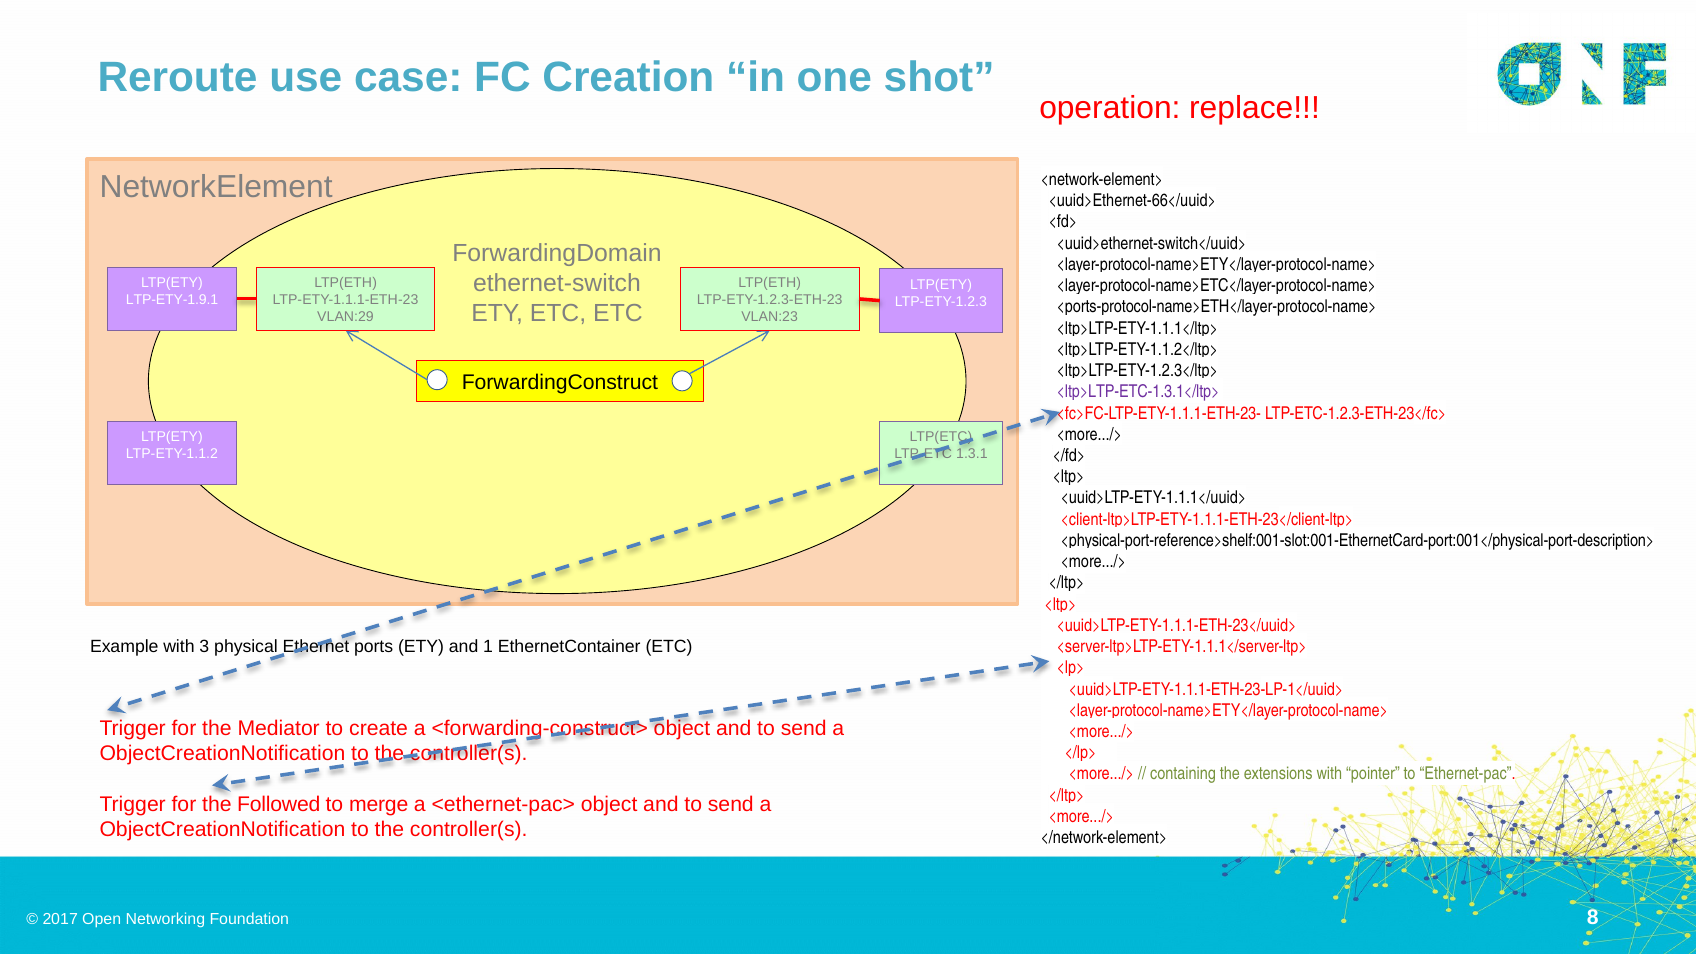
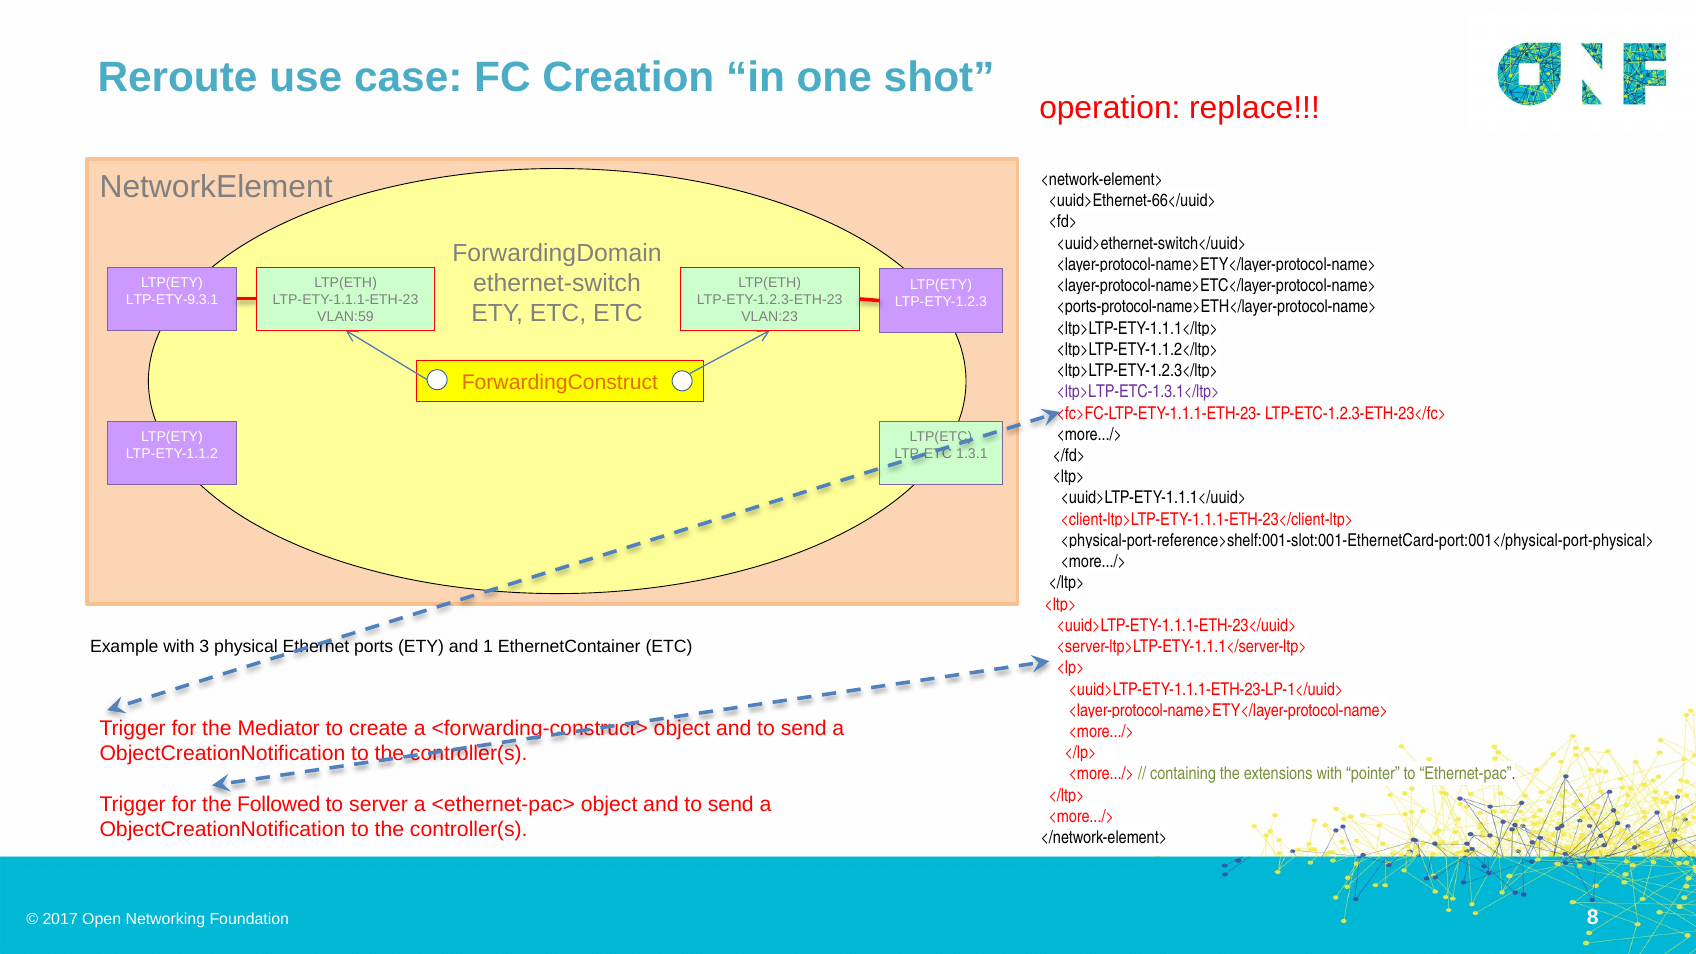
LTP-ETY-1.9.1: LTP-ETY-1.9.1 -> LTP-ETY-9.3.1 (172, 300)
VLAN:29: VLAN:29 -> VLAN:59 (346, 317)
ForwardingConstruct colour: black -> orange (560, 382)
<physical-port-reference>shelf:001-slot:001-EthernetCard-port:001</physical-port-description>: <physical-port-reference>shelf:001-slot:001-EthernetCard-port:001</physical-port-description> -> <physical-port-reference>shelf:001-slot:001-EthernetCard-port:001</physical-port-physical> (1357, 541)
merge: merge -> server (379, 804)
